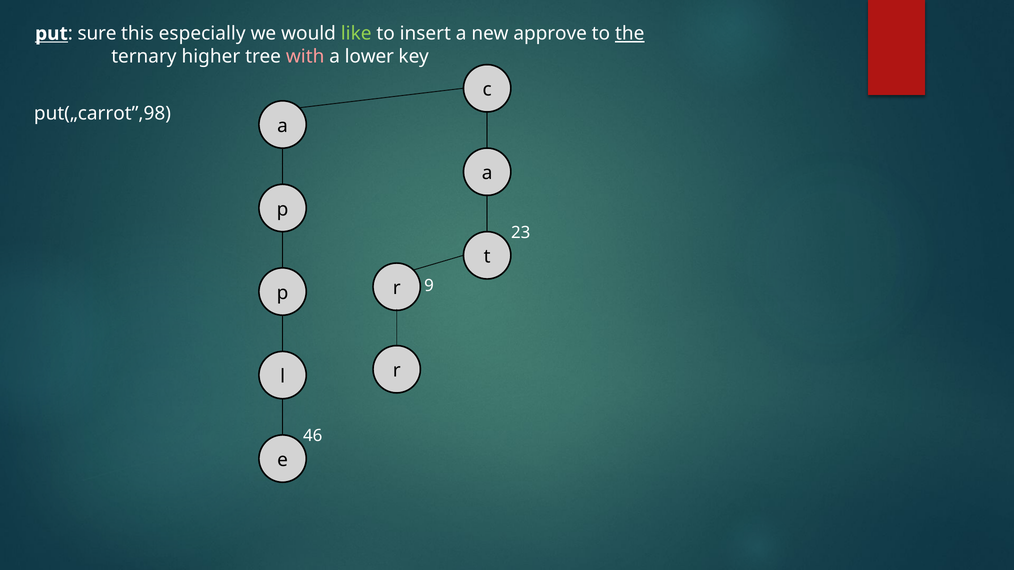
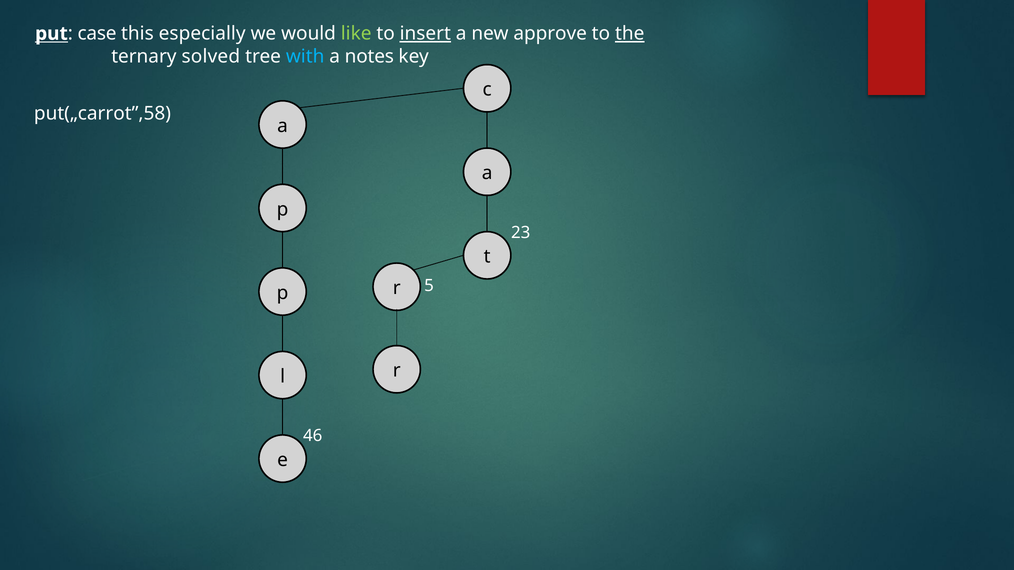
sure: sure -> case (97, 34)
insert underline: none -> present (425, 34)
higher: higher -> solved (211, 56)
with colour: pink -> light blue (305, 56)
lower: lower -> notes (369, 56)
put(„carrot”,98: put(„carrot”,98 -> put(„carrot”,58 (102, 114)
9: 9 -> 5 (429, 286)
